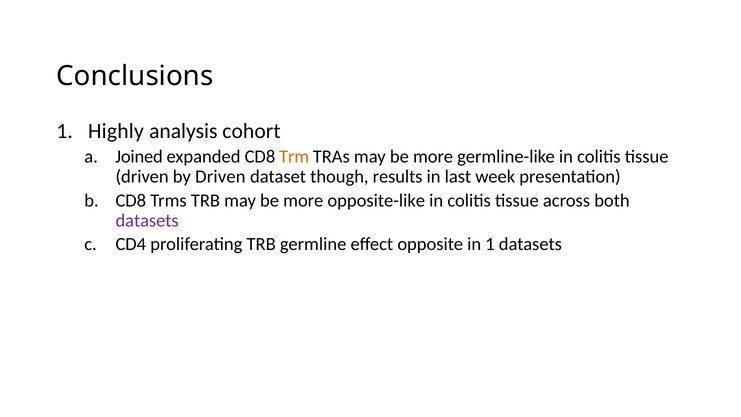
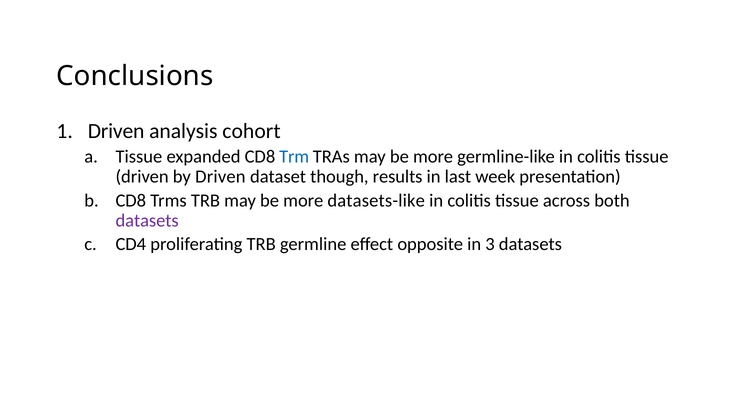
Highly: Highly -> Driven (116, 131)
Joined: Joined -> Tissue (139, 156)
Trm colour: orange -> blue (294, 156)
opposite-like: opposite-like -> datasets-like (376, 200)
in 1: 1 -> 3 (490, 244)
